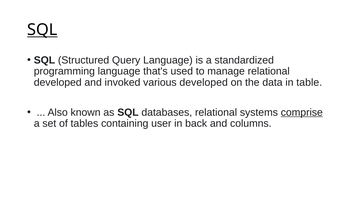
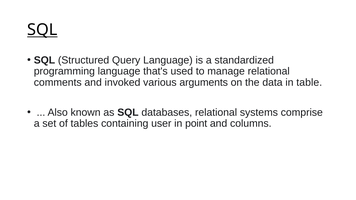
developed: developed -> comments (58, 83)
various developed: developed -> arguments (204, 83)
comprise underline: present -> none (302, 112)
back: back -> point (196, 124)
